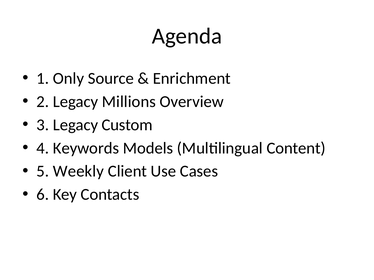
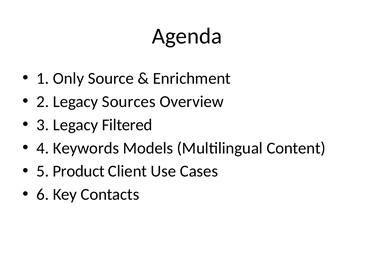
Millions: Millions -> Sources (129, 102)
Custom: Custom -> Filtered (127, 125)
Weekly: Weekly -> Product (79, 172)
